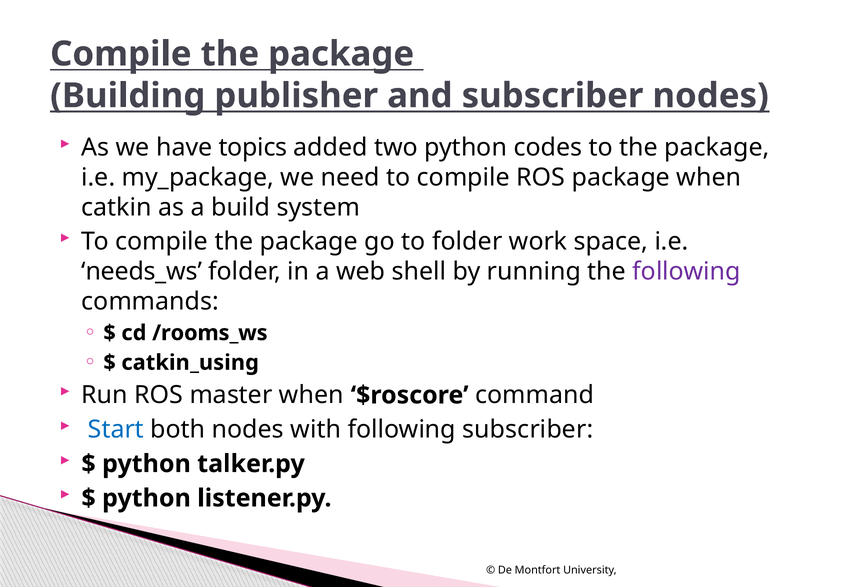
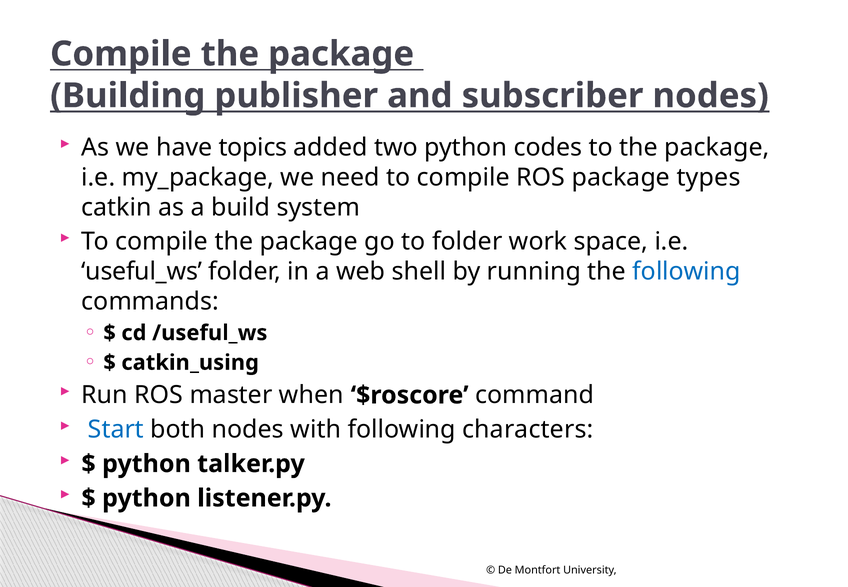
package when: when -> types (709, 177)
needs_ws: needs_ws -> useful_ws (142, 272)
following colour: purple -> blue (687, 272)
/rooms_ws: /rooms_ws -> /useful_ws (210, 333)
following subscriber: subscriber -> characters (528, 430)
